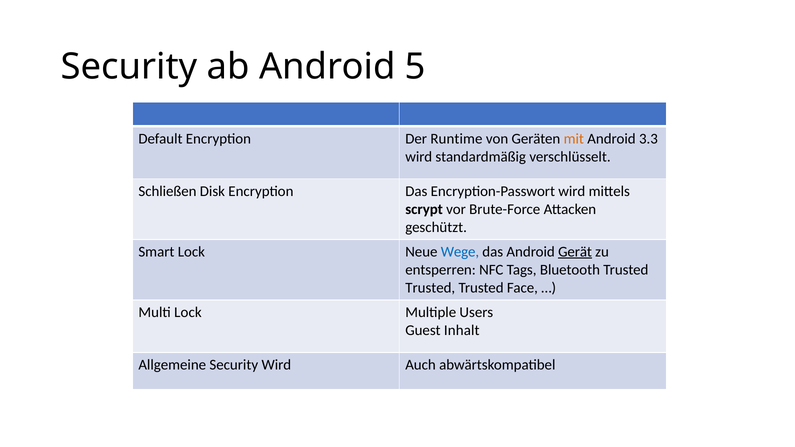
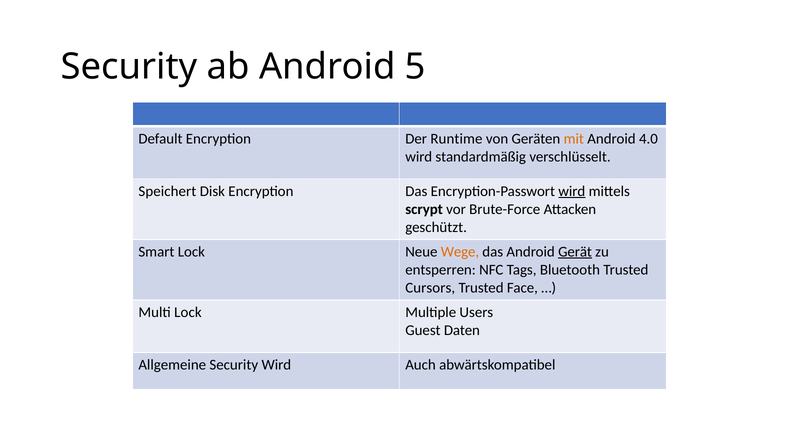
3.3: 3.3 -> 4.0 (648, 139)
Schließen: Schließen -> Speichert (167, 191)
wird underline: none -> present (572, 191)
Wege colour: blue -> orange (460, 252)
Trusted: Trusted -> Cursors (430, 288)
Inhalt: Inhalt -> Daten (462, 331)
